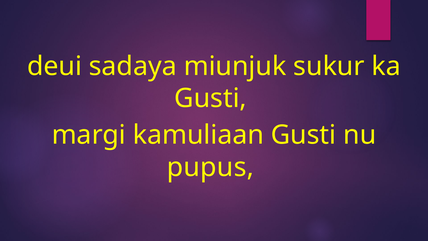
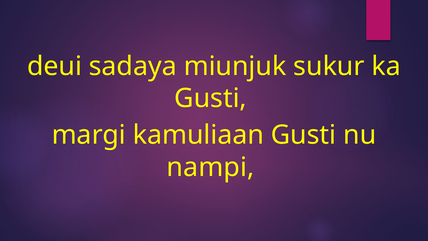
pupus: pupus -> nampi (210, 167)
